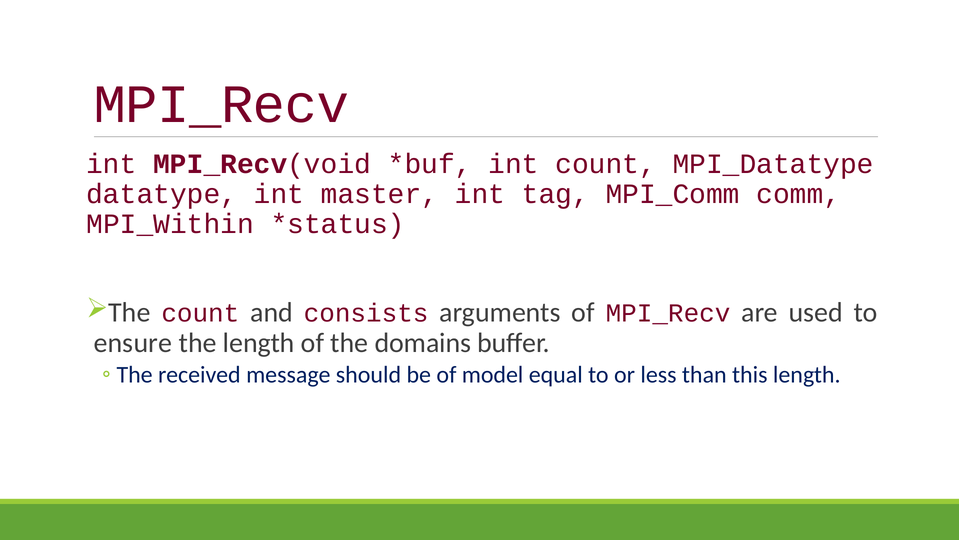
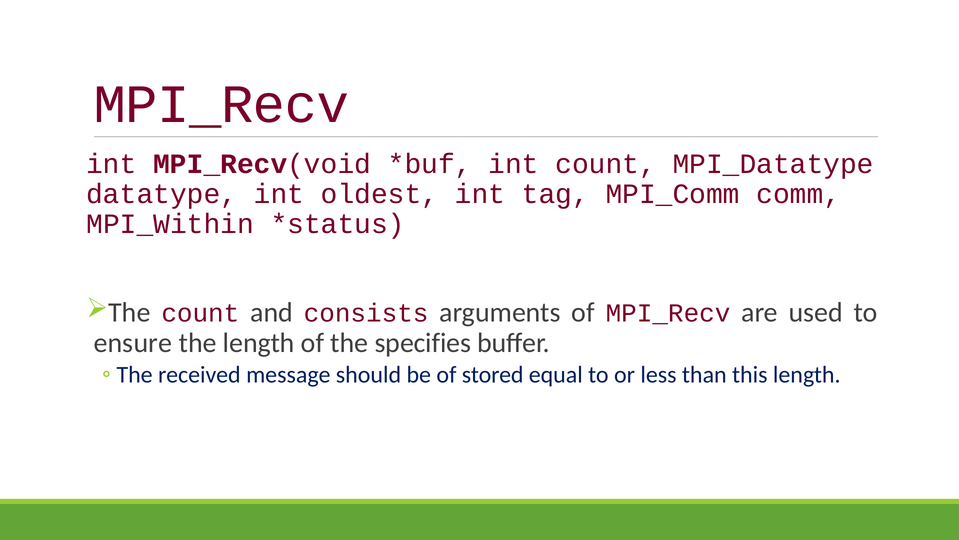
master: master -> oldest (380, 194)
domains: domains -> specifies (423, 342)
model: model -> stored (493, 375)
